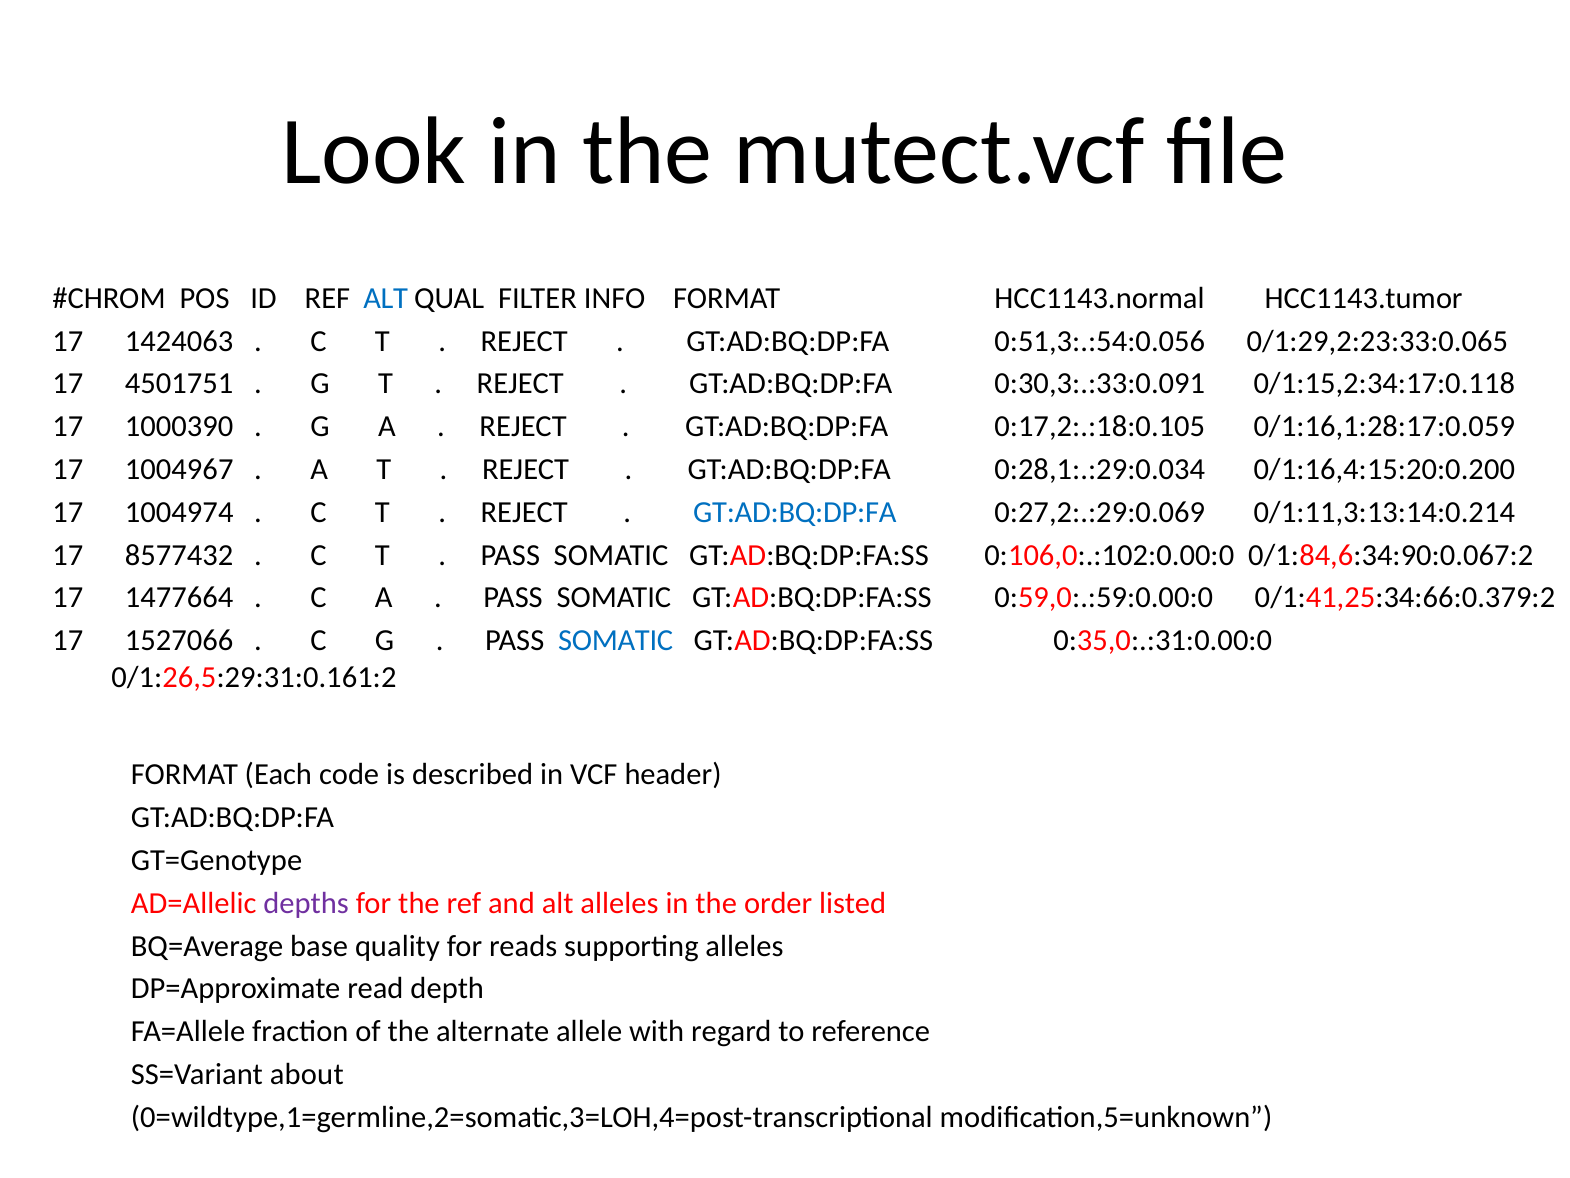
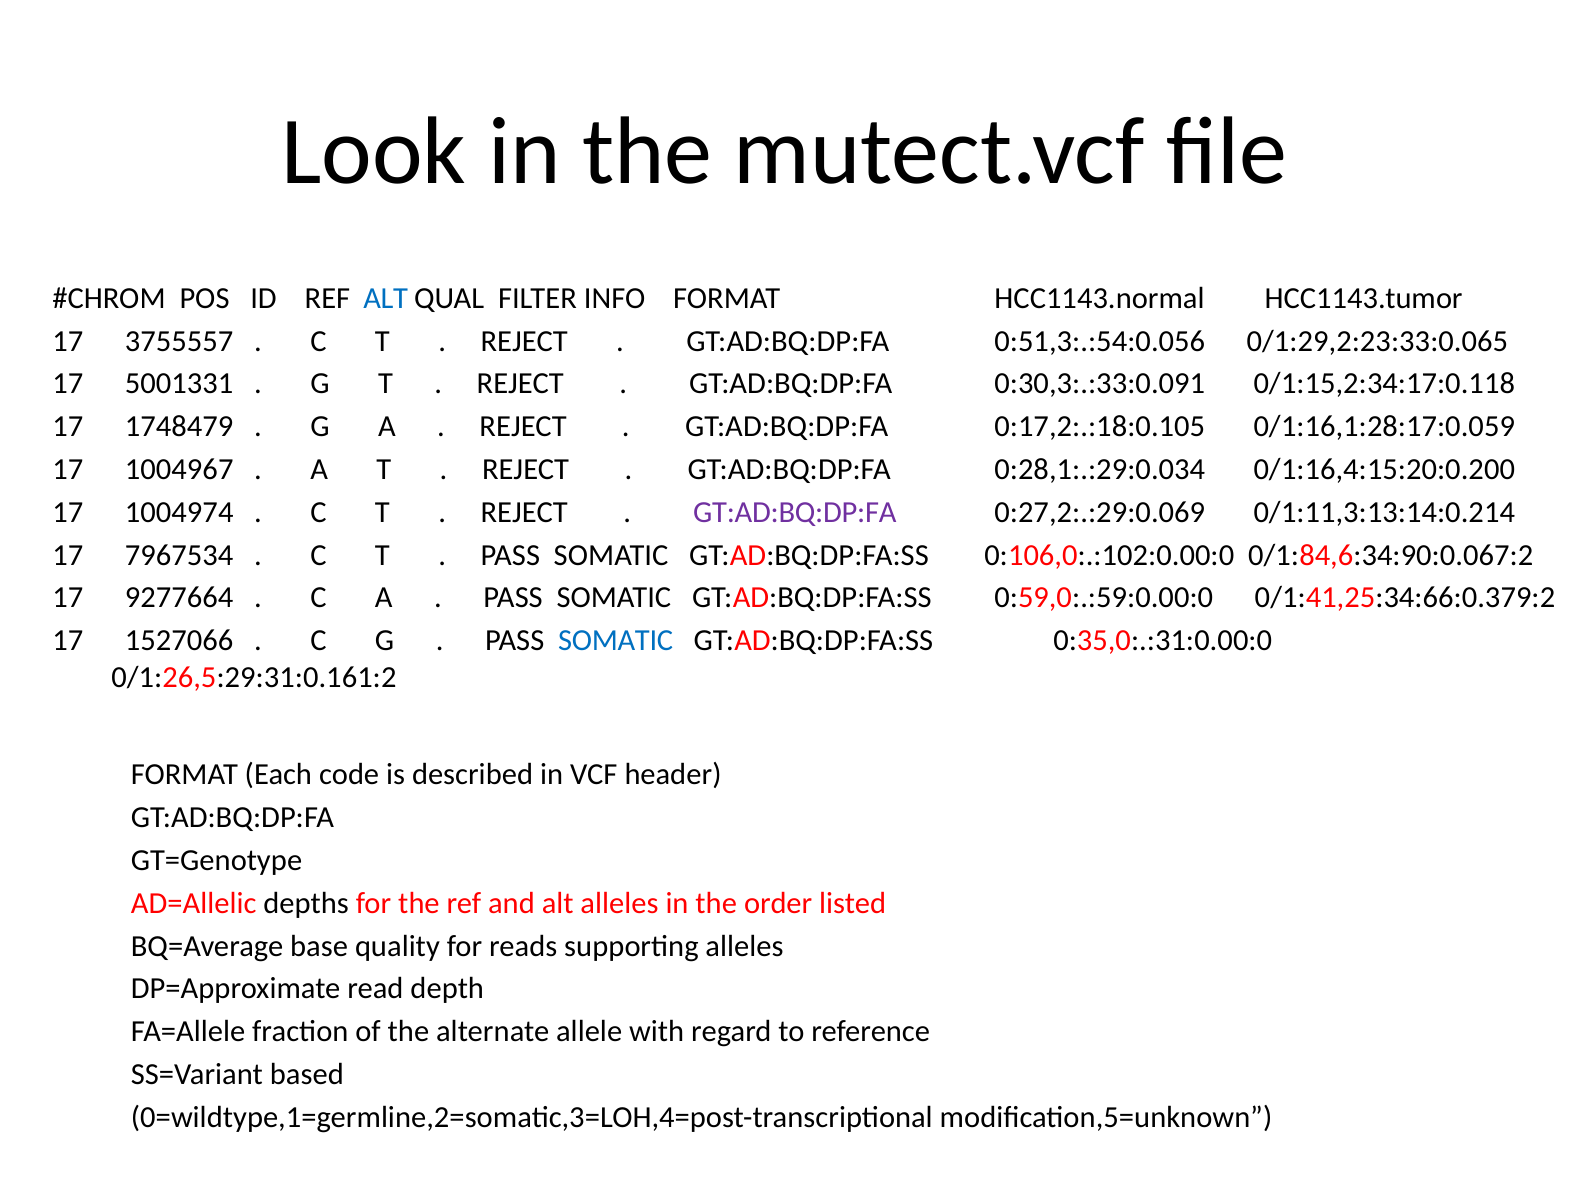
1424063: 1424063 -> 3755557 (179, 341)
4501751: 4501751 -> 5001331 (179, 384)
1000390: 1000390 -> 1748479 (179, 426)
GT:AD:BQ:DP:FA colour: blue -> purple (795, 512)
8577432: 8577432 -> 7967534 (179, 555)
1477664: 1477664 -> 9277664 (179, 597)
depths colour: purple -> black (306, 903)
about: about -> based (307, 1074)
